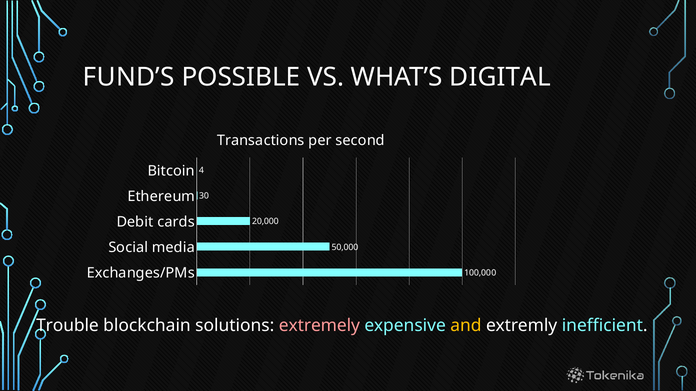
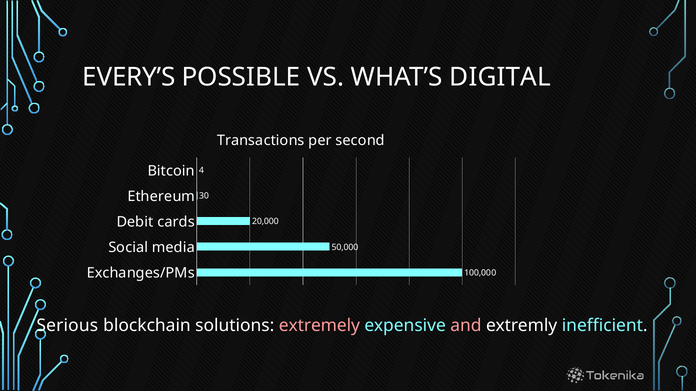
FUND’S: FUND’S -> EVERY’S (129, 77)
Trouble: Trouble -> Serious (67, 326)
and colour: yellow -> pink (466, 326)
